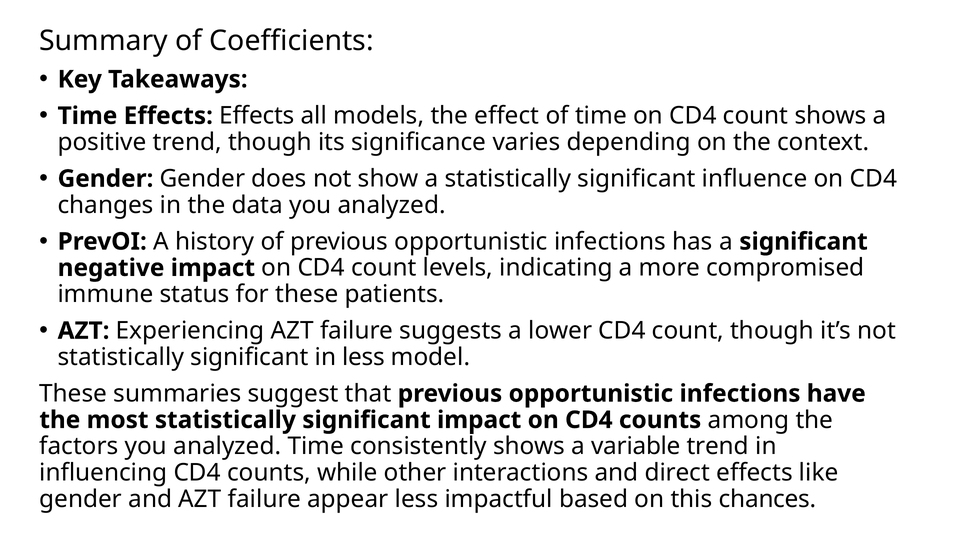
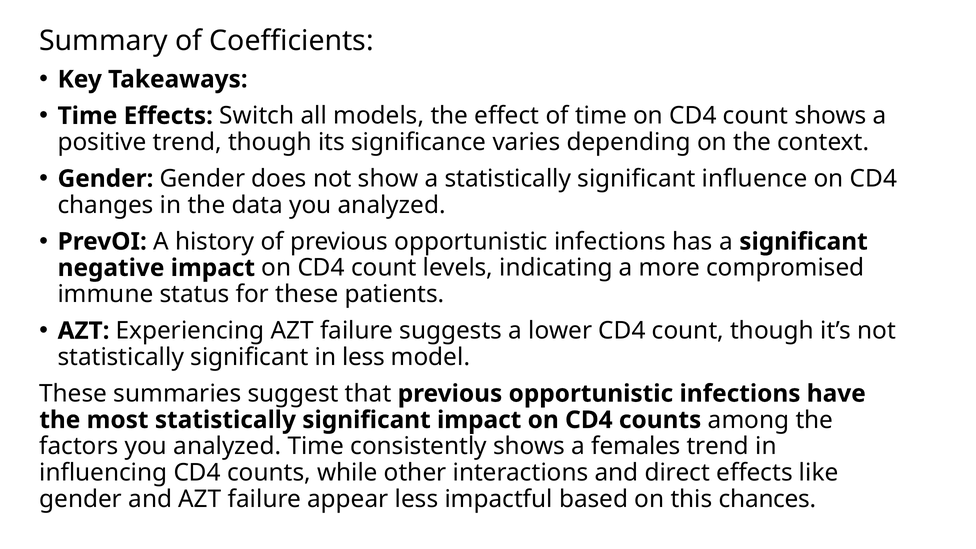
Effects Effects: Effects -> Switch (257, 116)
variable: variable -> females (636, 446)
